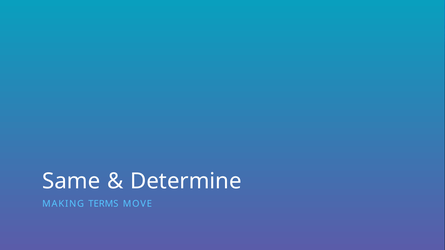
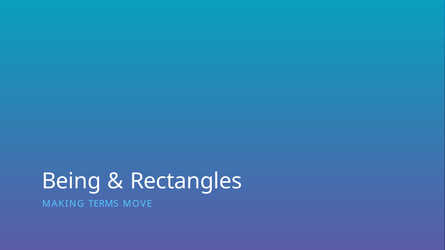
Same: Same -> Being (71, 181)
Determine: Determine -> Rectangles (186, 181)
